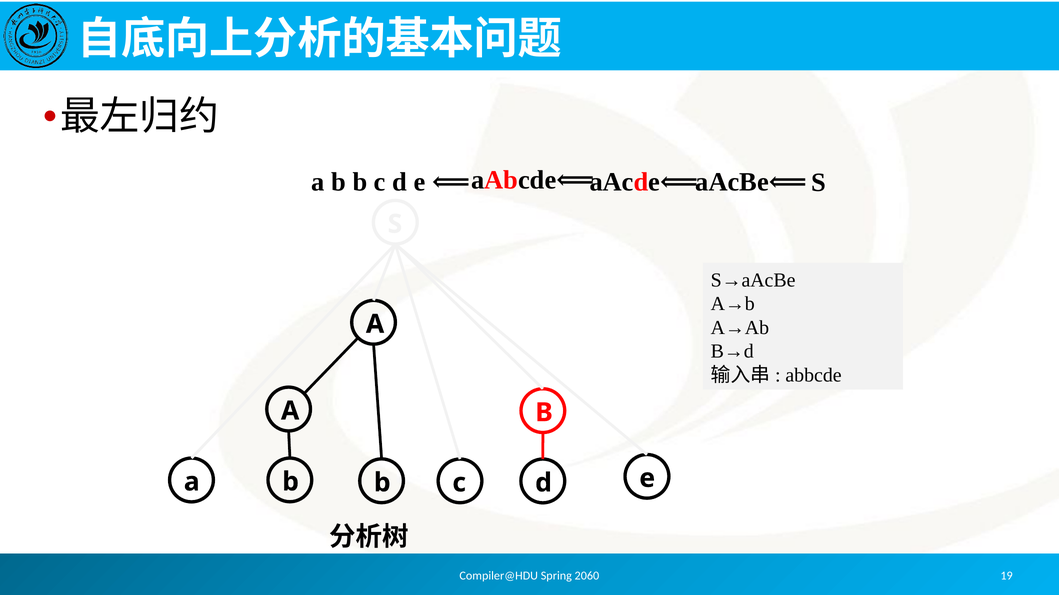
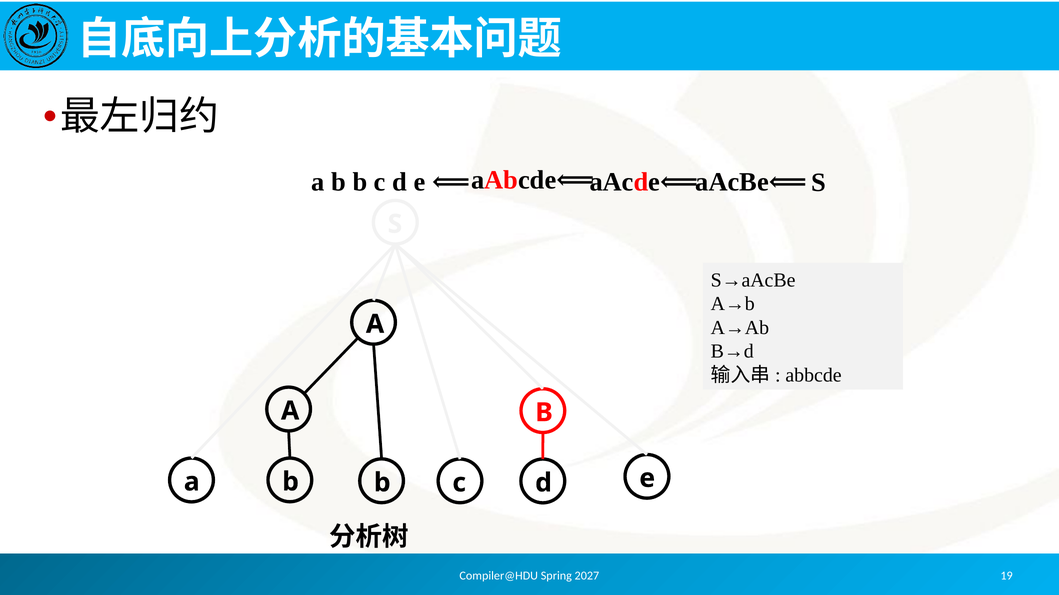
2060: 2060 -> 2027 (587, 577)
